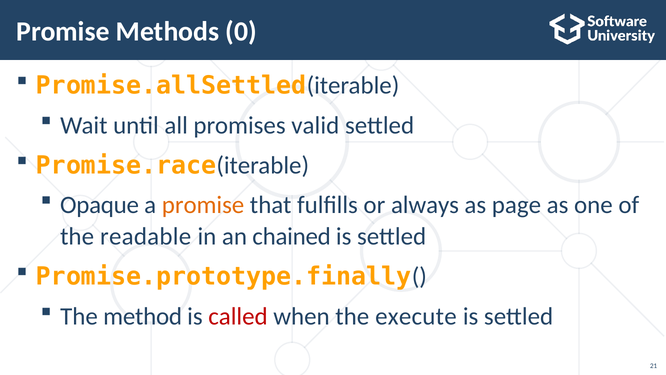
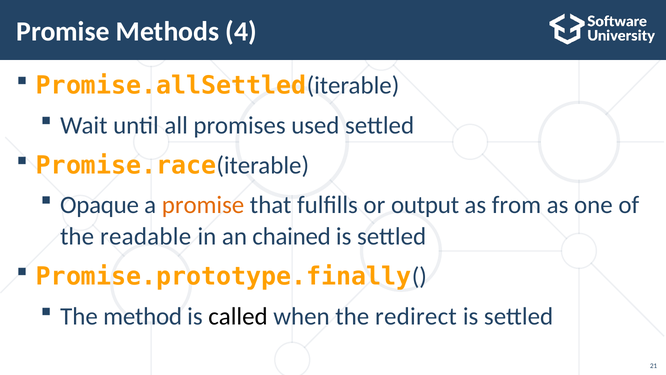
0: 0 -> 4 (241, 32)
valid: valid -> used (315, 125)
always: always -> output (425, 205)
page: page -> from (516, 205)
called colour: red -> black (238, 316)
execute: execute -> redirect (416, 316)
